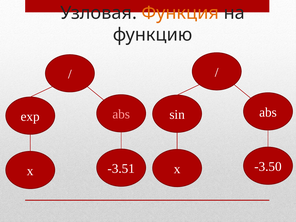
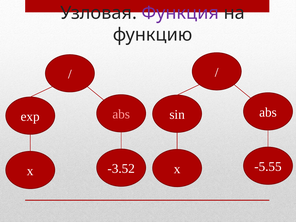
Функция colour: orange -> purple (180, 13)
-3.50: -3.50 -> -5.55 (268, 167)
-3.51: -3.51 -> -3.52 (121, 169)
